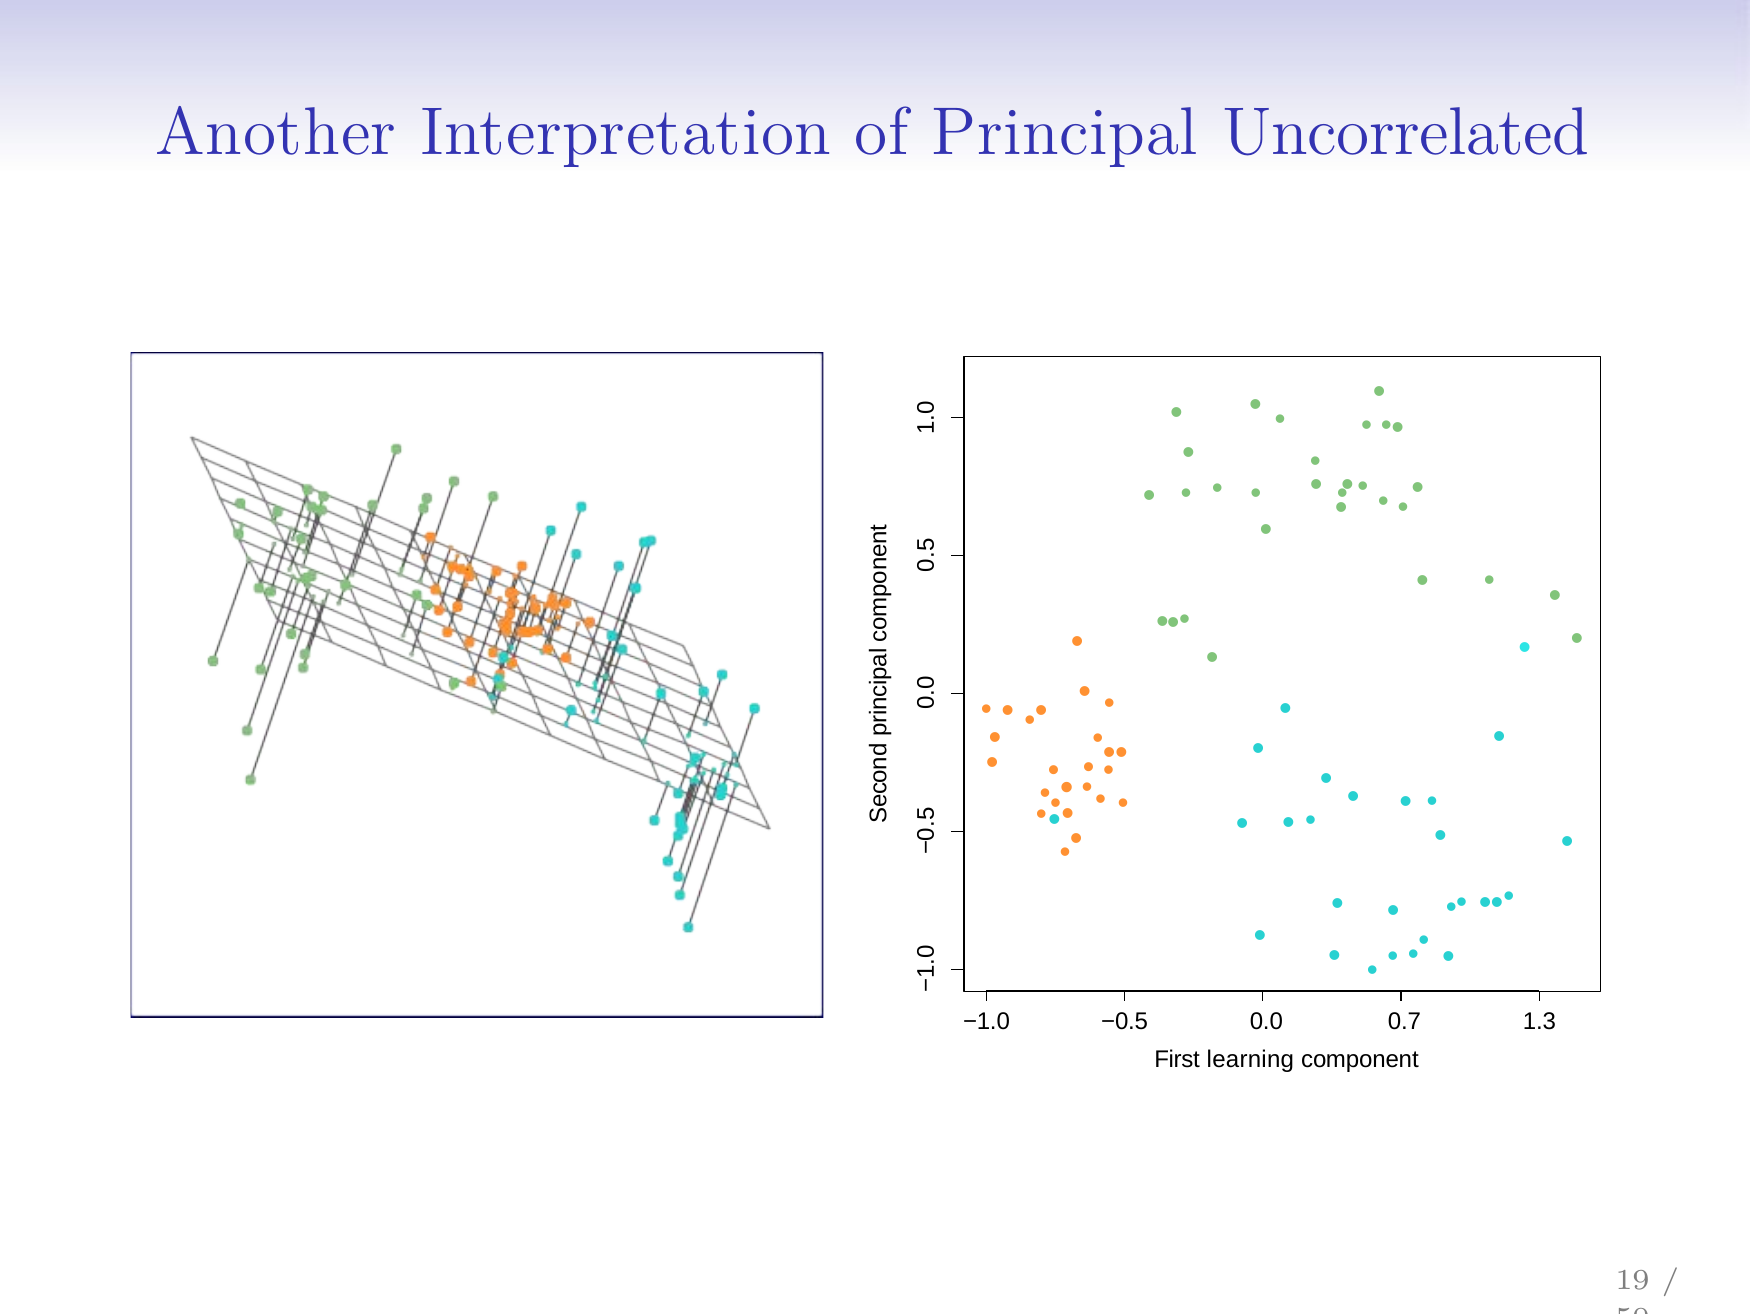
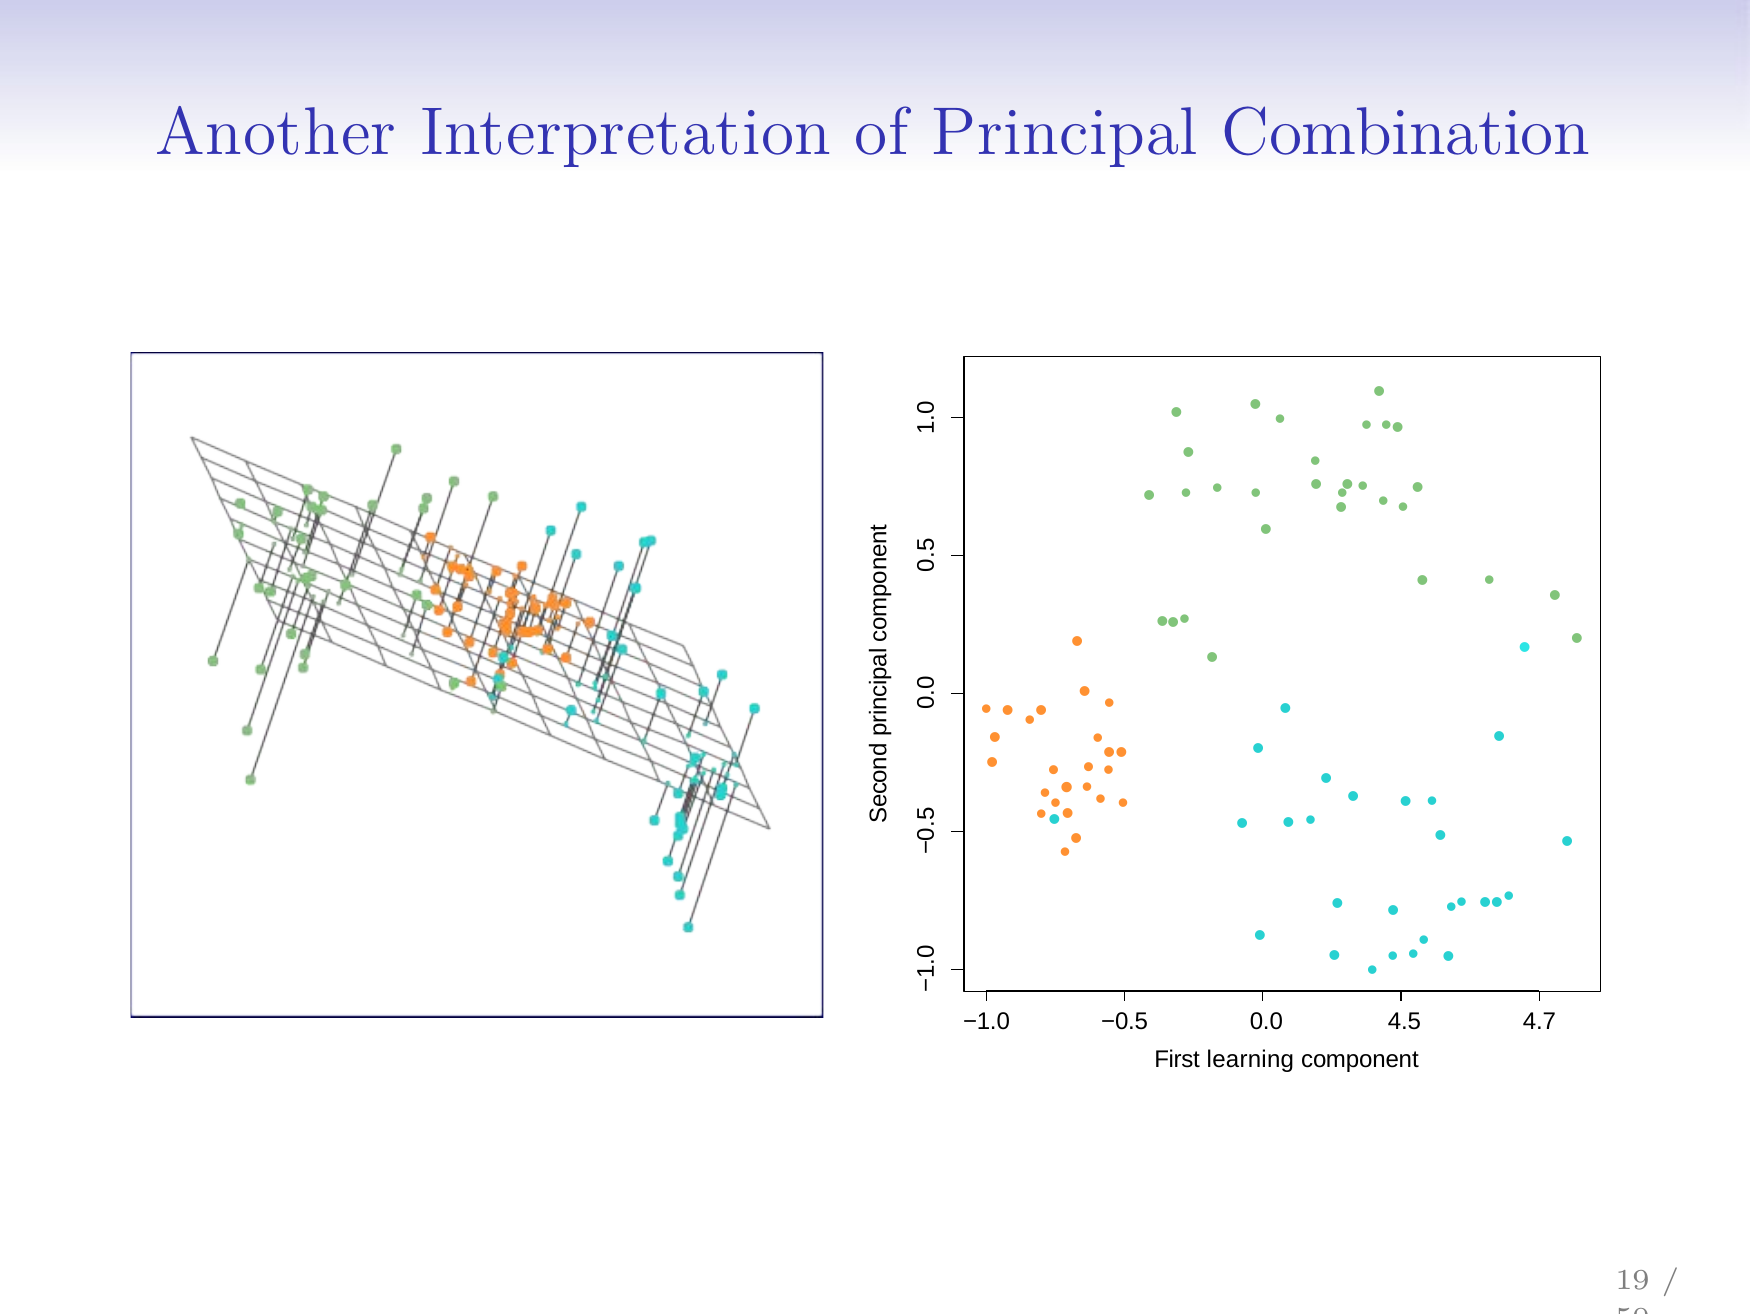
Uncorrelated: Uncorrelated -> Combination (1406, 132)
0.7: 0.7 -> 4.5 (1404, 1022)
1.3: 1.3 -> 4.7 (1540, 1022)
